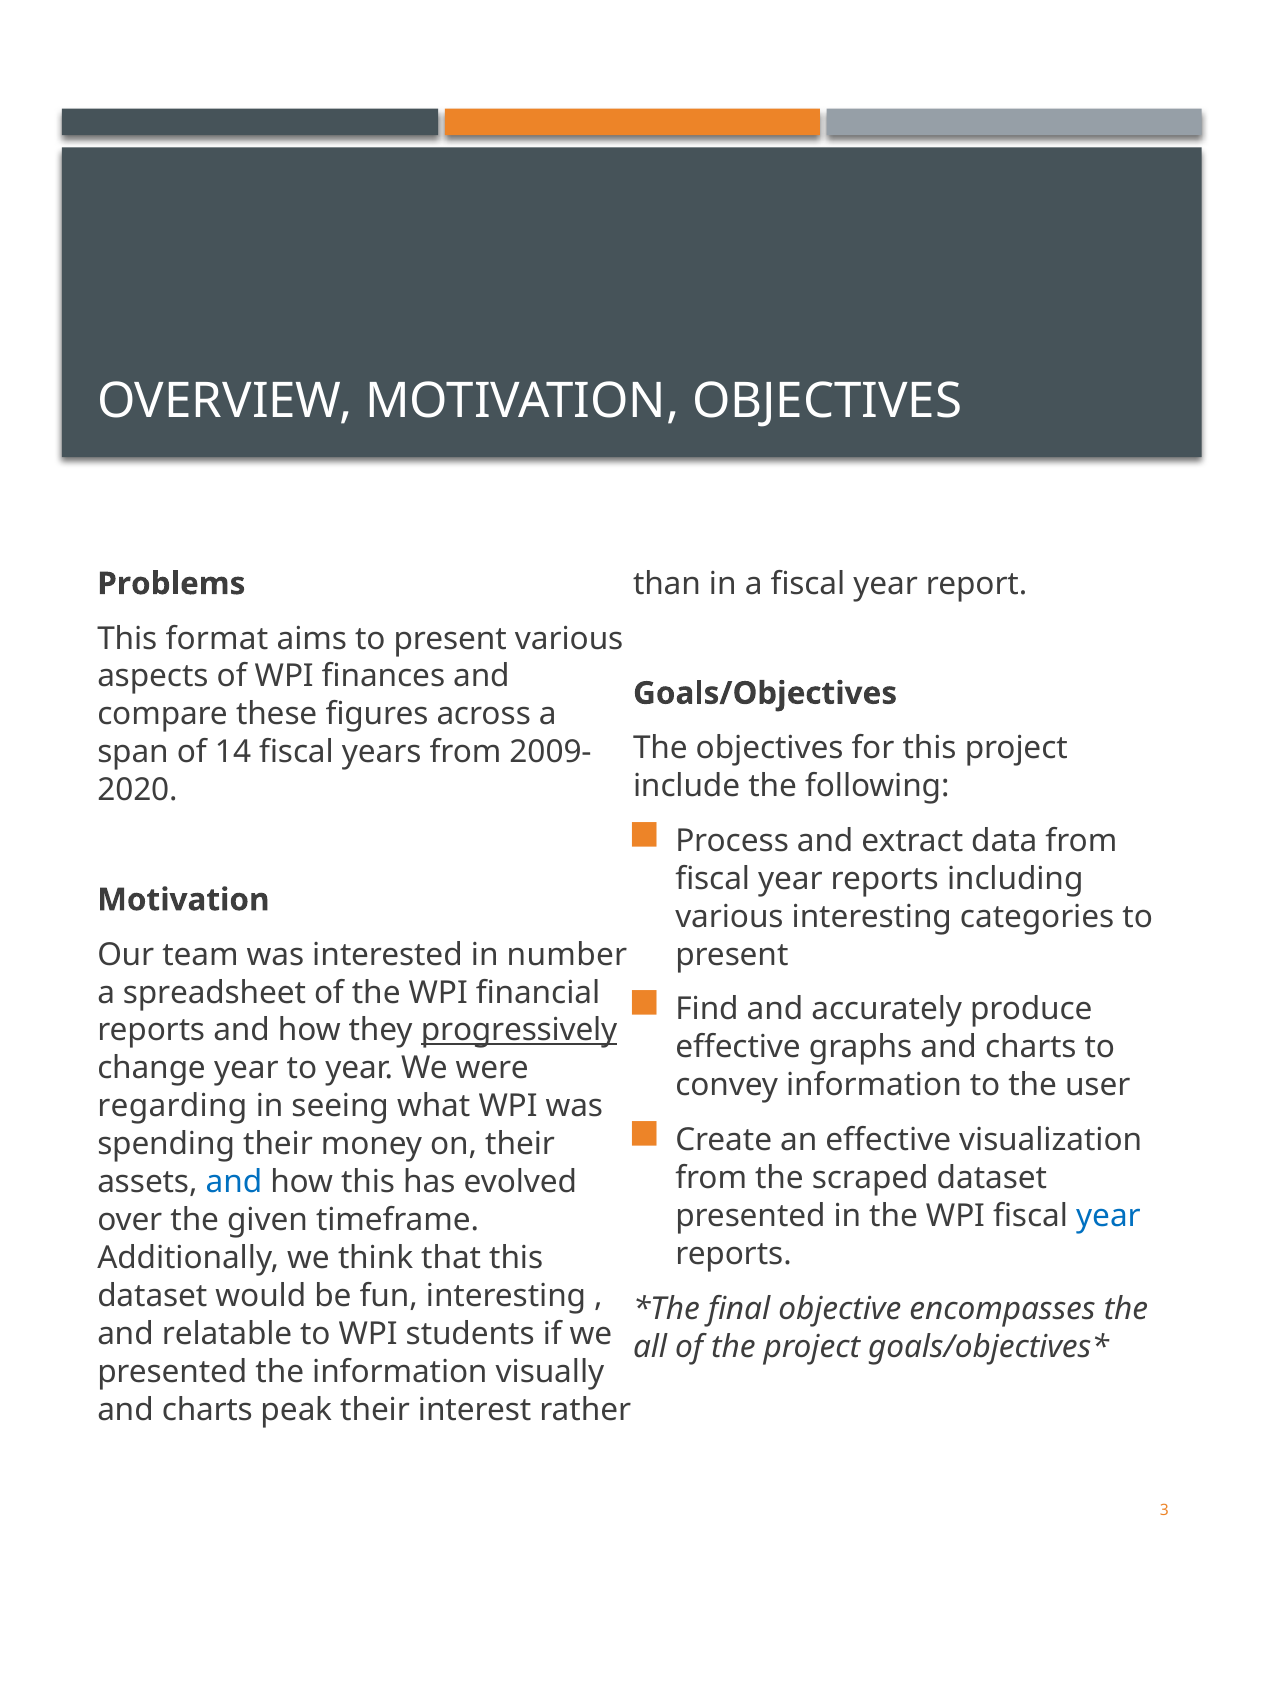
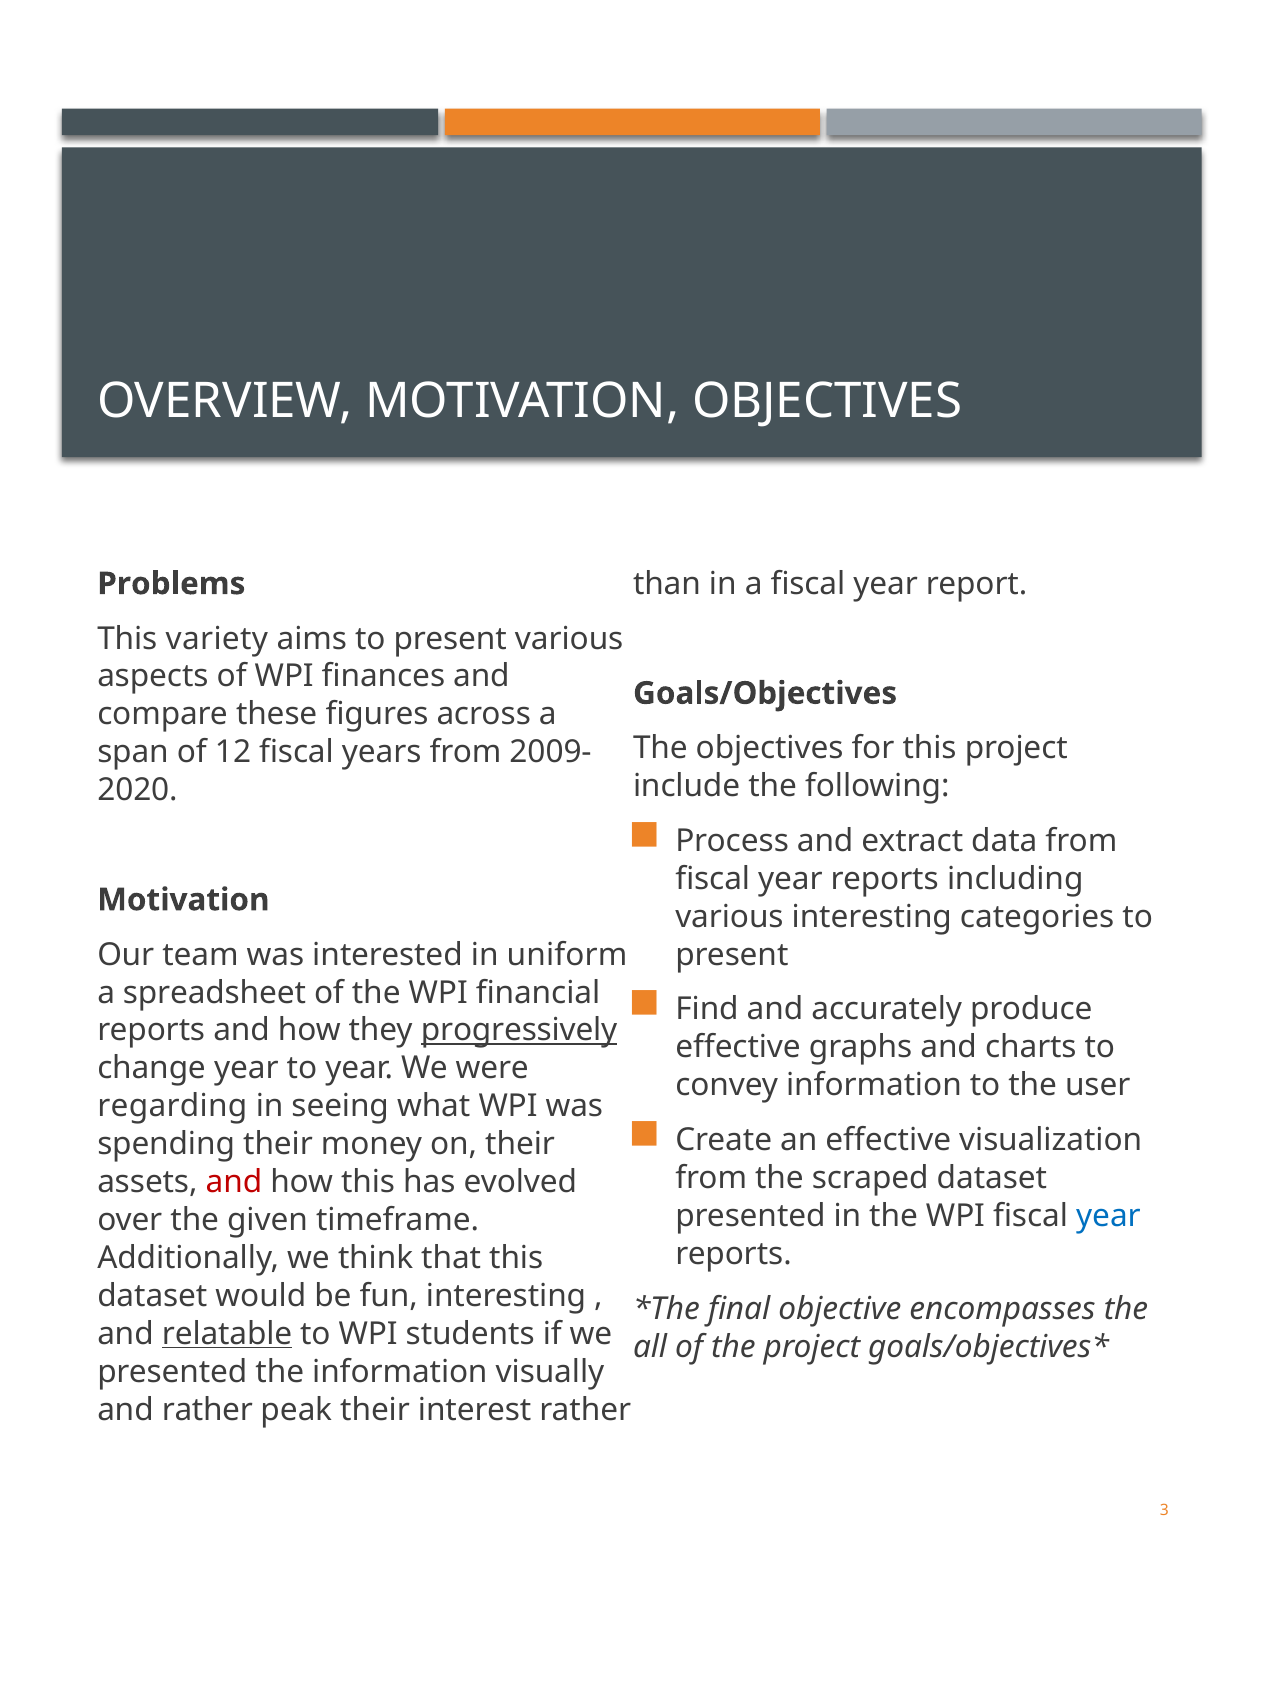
format: format -> variety (217, 638)
14: 14 -> 12 (233, 752)
number: number -> uniform (567, 954)
and colour: blue -> red (234, 1182)
relatable underline: none -> present (227, 1334)
charts: charts -> rather (207, 1409)
